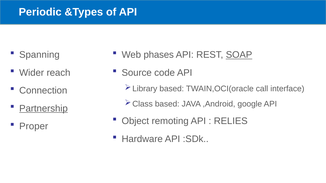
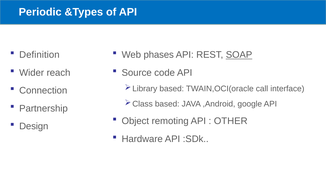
Spanning: Spanning -> Definition (39, 55)
Partnership underline: present -> none (43, 109)
RELIES: RELIES -> OTHER (231, 121)
Proper: Proper -> Design (34, 126)
